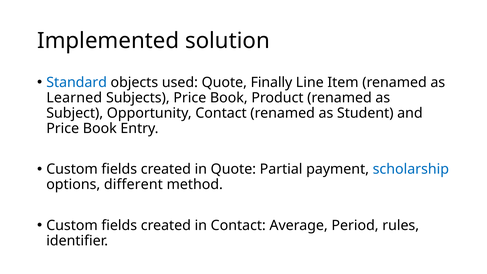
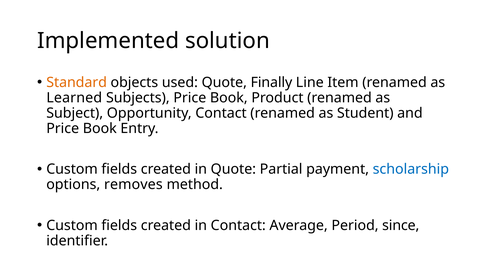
Standard colour: blue -> orange (77, 82)
different: different -> removes (133, 185)
rules: rules -> since (401, 225)
